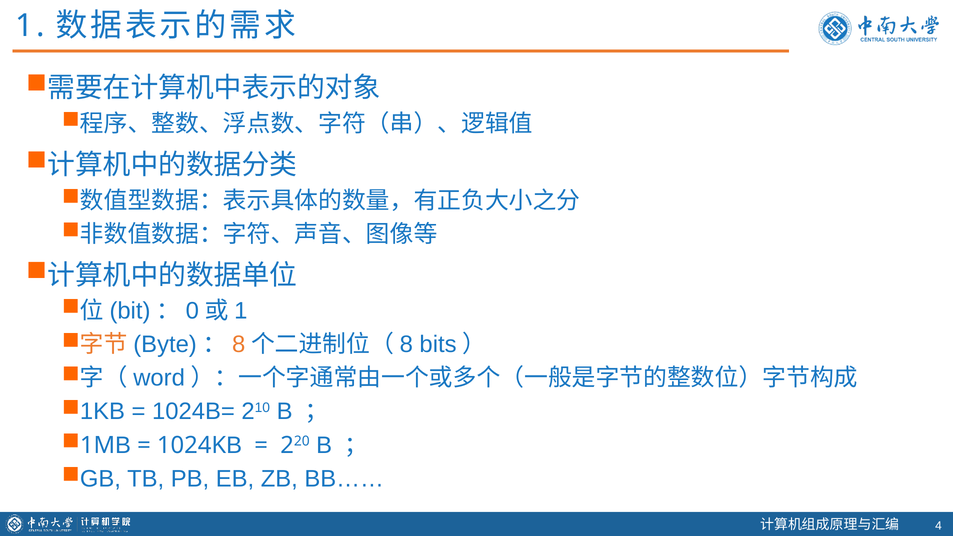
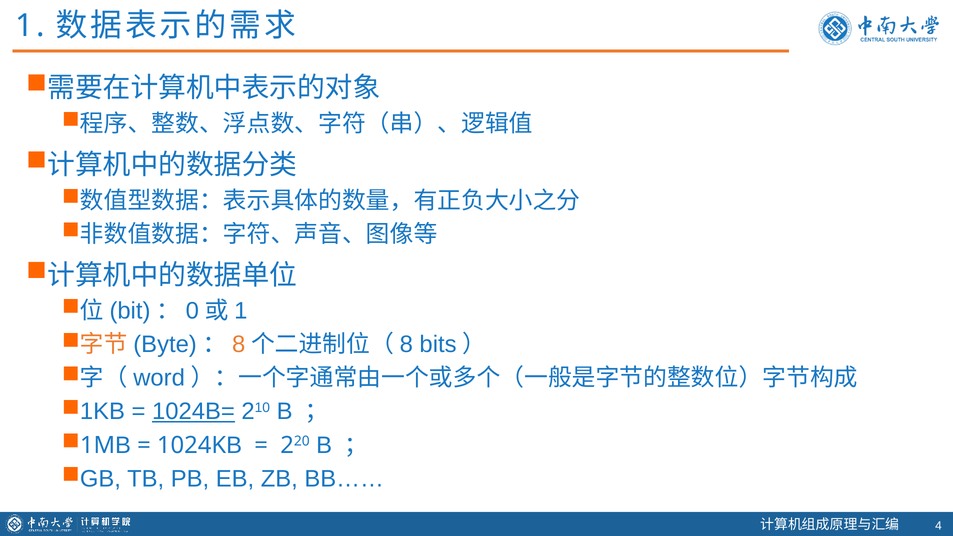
1024B= underline: none -> present (193, 412)
